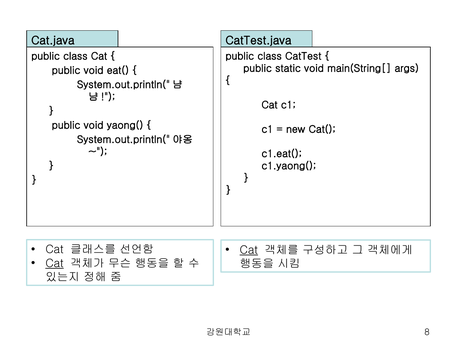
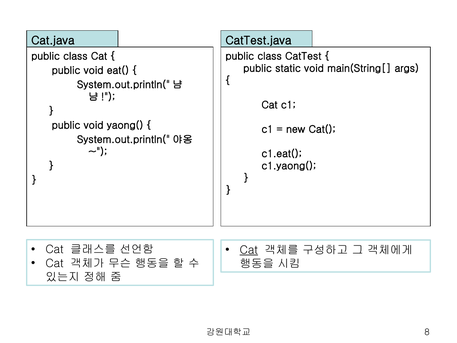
Cat underline: present -> none (55, 263)
